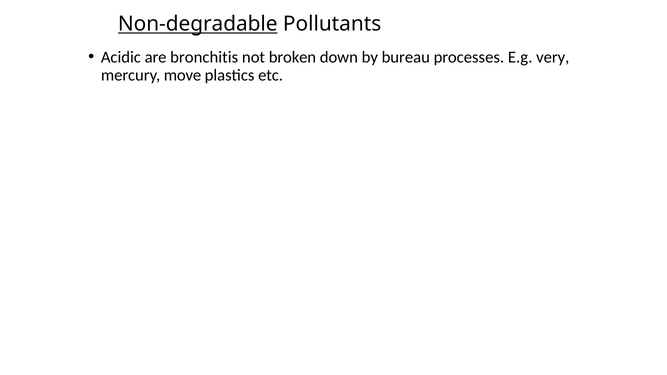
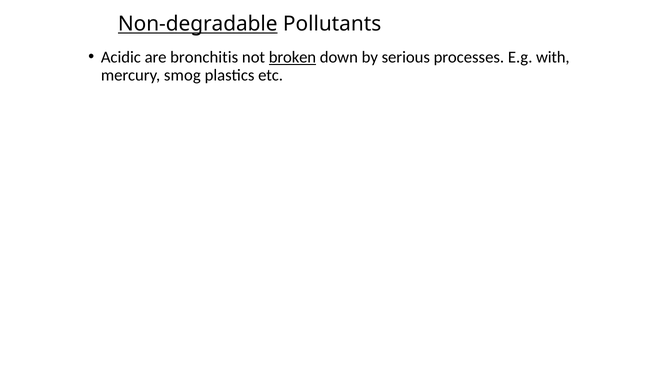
broken underline: none -> present (292, 57)
bureau: bureau -> serious (406, 57)
very: very -> with (553, 57)
move: move -> smog (182, 75)
